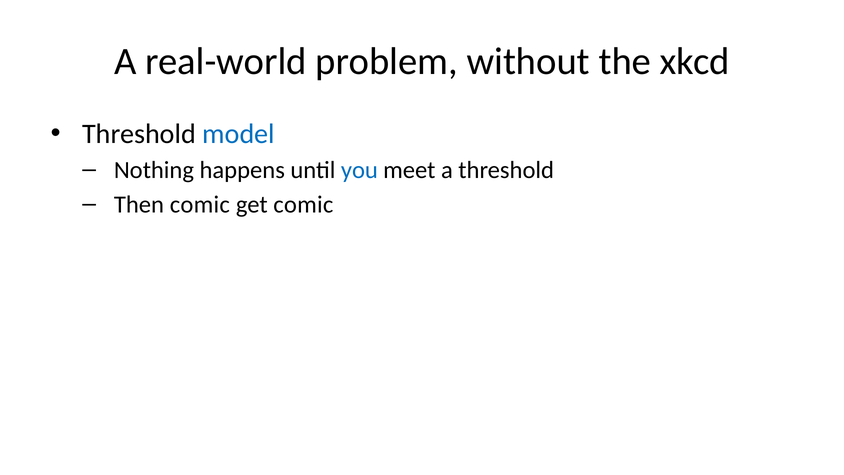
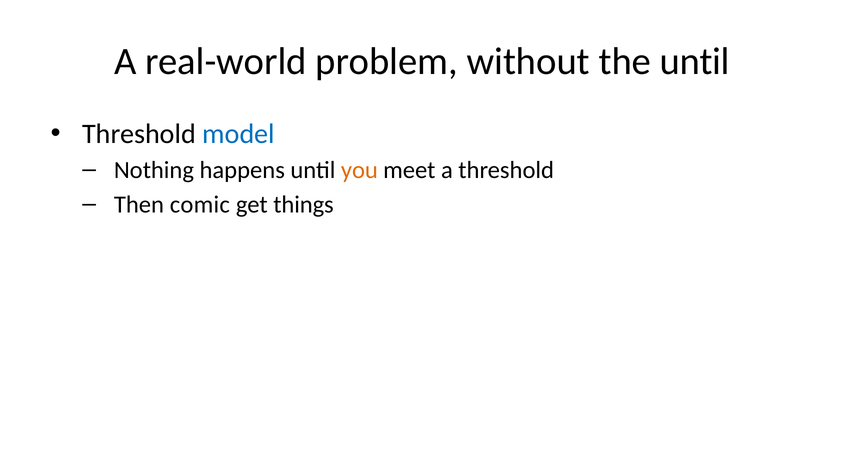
the xkcd: xkcd -> until (695, 61)
you colour: blue -> orange (359, 170)
get comic: comic -> things (304, 205)
